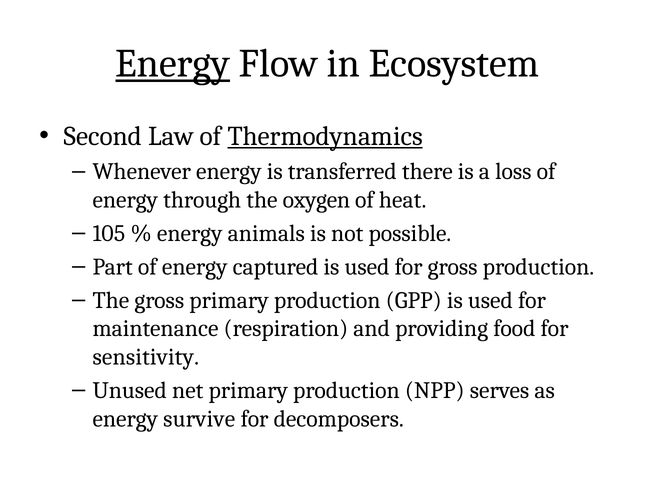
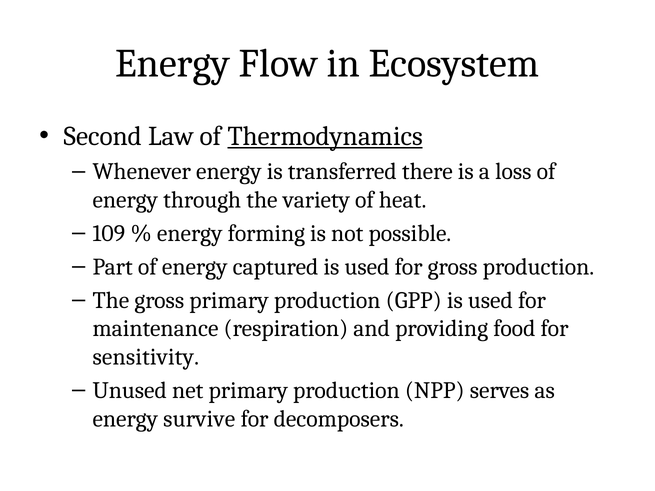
Energy underline: present -> none (173, 63)
oxygen: oxygen -> variety (316, 200)
105: 105 -> 109 (109, 233)
animals: animals -> forming (266, 233)
